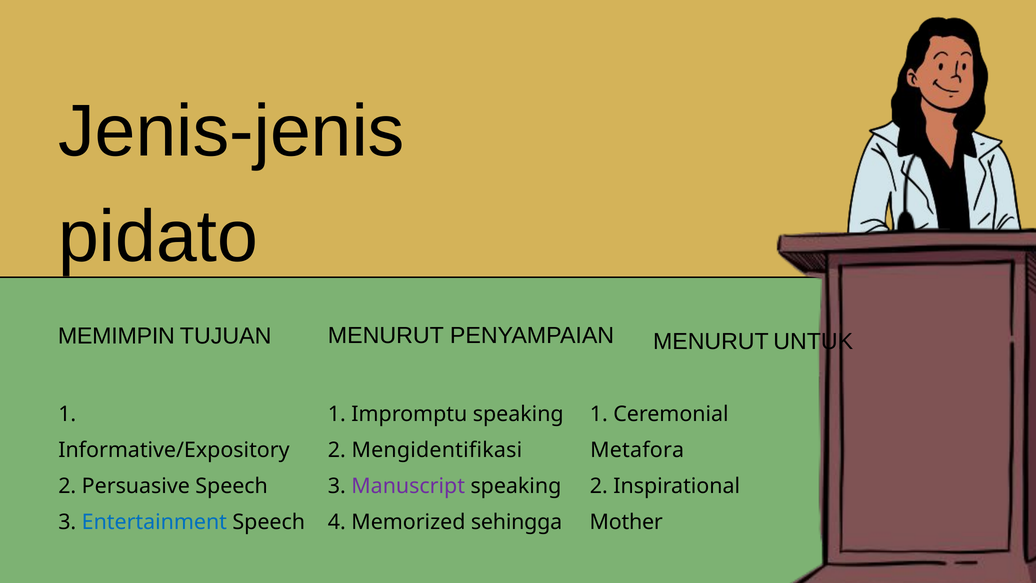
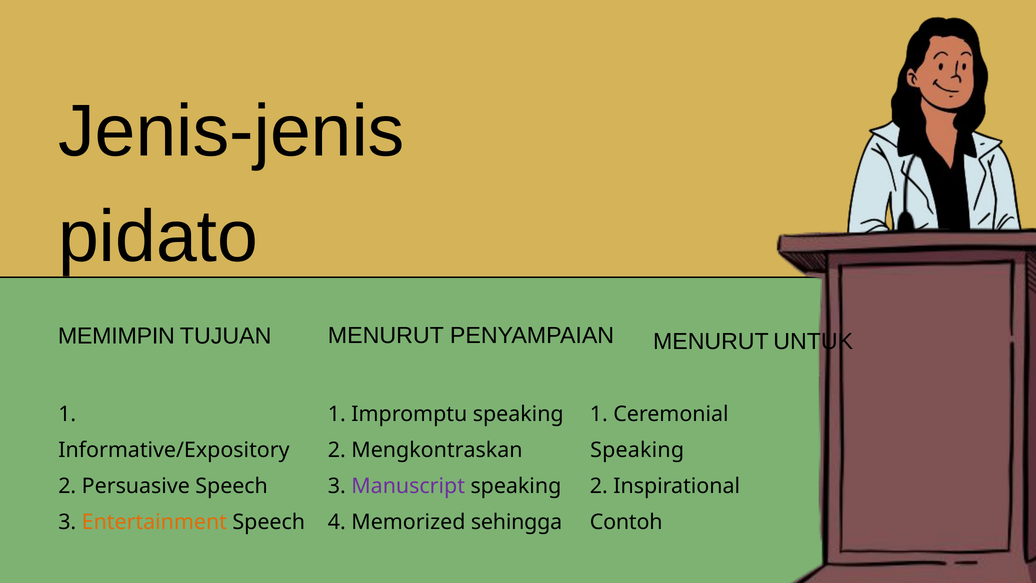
Mengidentifikasi: Mengidentifikasi -> Mengkontraskan (437, 450)
Metafora: Metafora -> Speaking (637, 450)
Entertainment colour: blue -> orange (154, 522)
Mother: Mother -> Contoh (626, 522)
